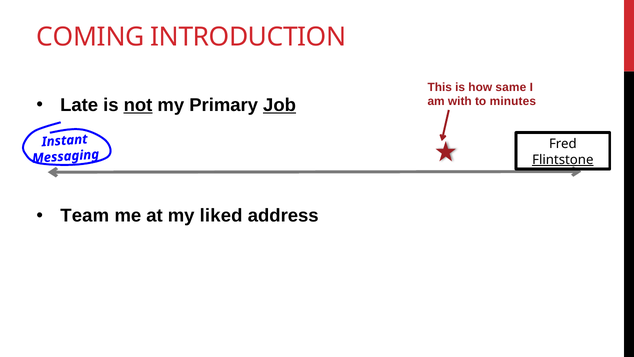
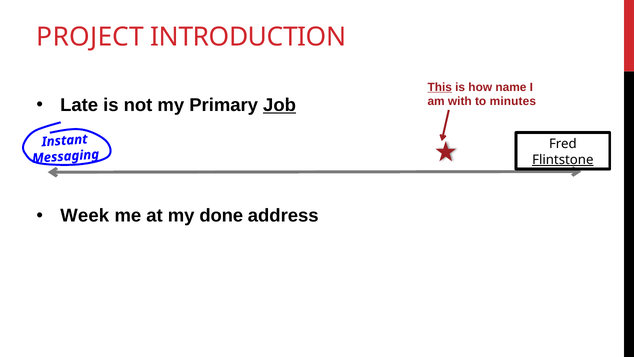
COMING: COMING -> PROJECT (90, 37)
This underline: none -> present (440, 87)
same: same -> name (511, 87)
not underline: present -> none (138, 105)
Team: Team -> Week (85, 216)
liked: liked -> done (221, 216)
